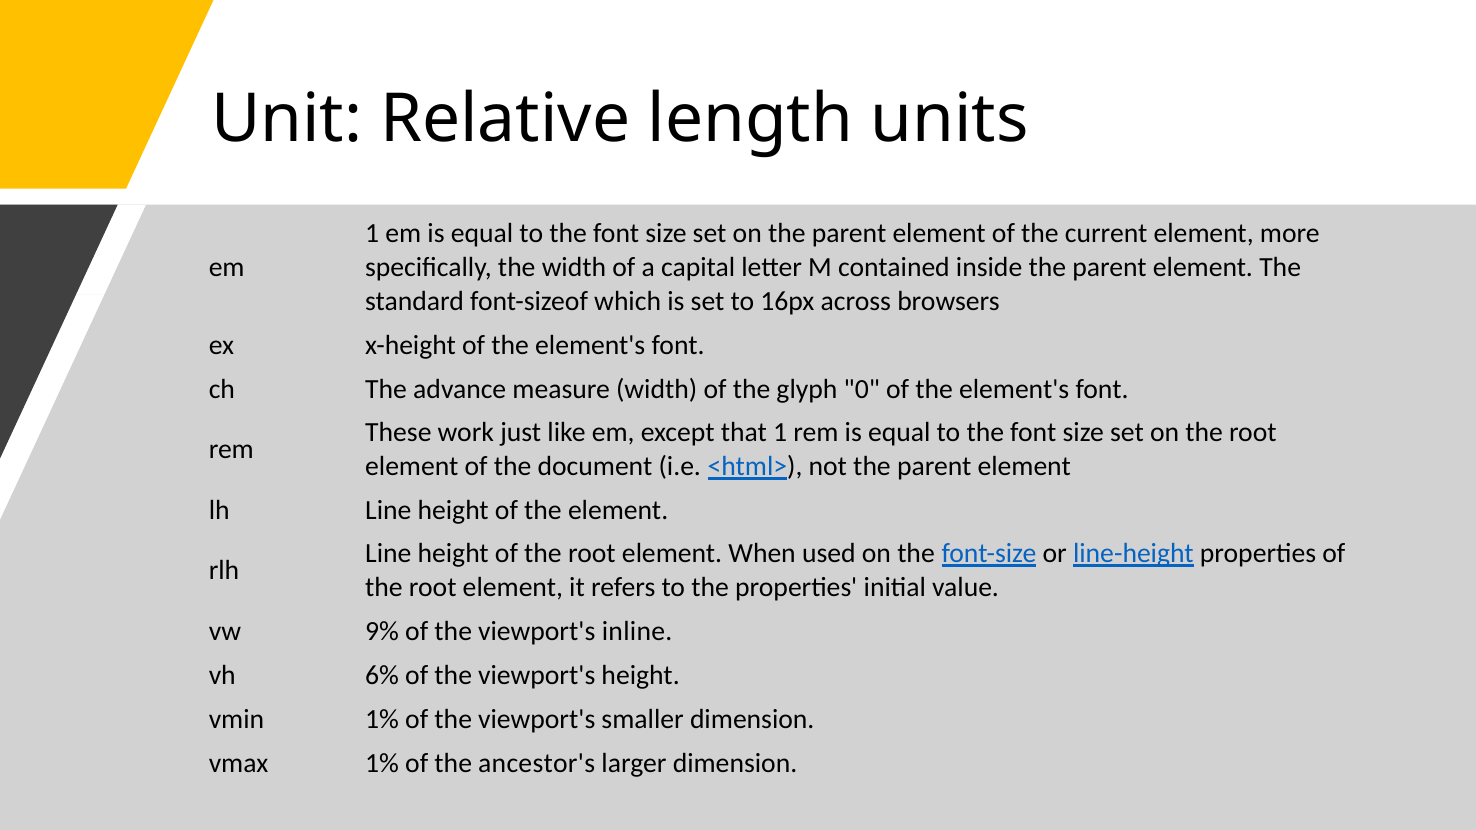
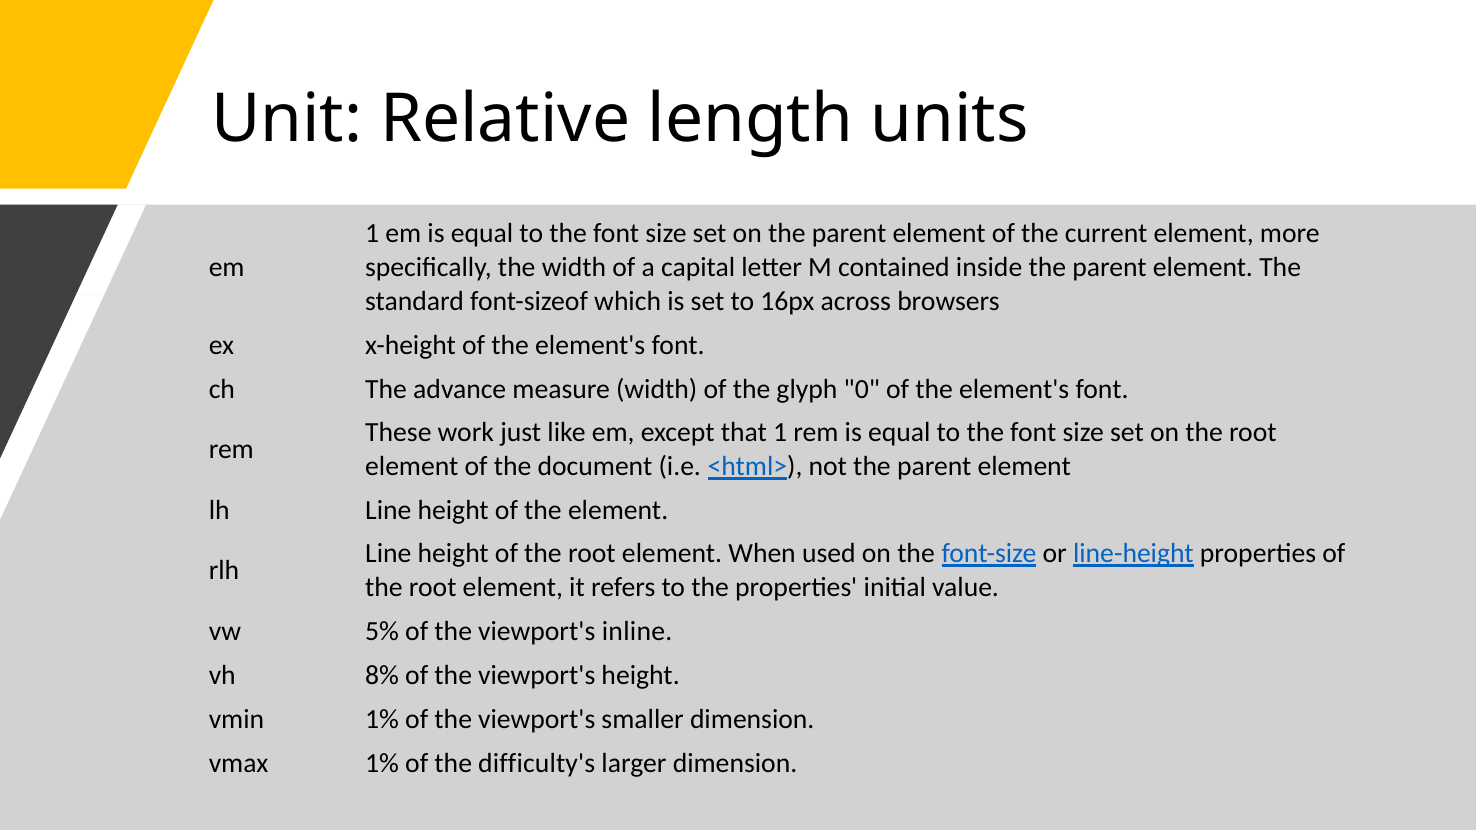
9%: 9% -> 5% (382, 631)
6%: 6% -> 8% (382, 675)
ancestor's: ancestor's -> difficulty's (537, 764)
